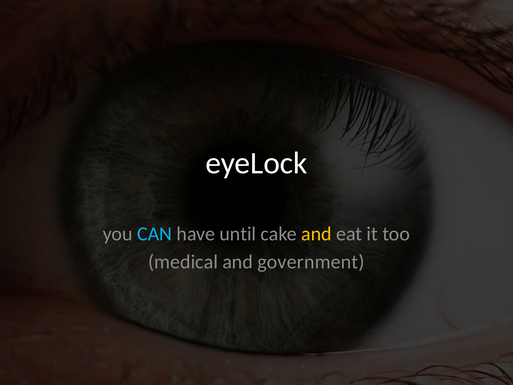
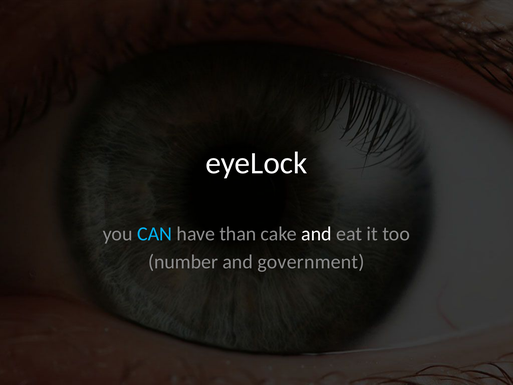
until: until -> than (238, 234)
and colour: yellow -> white (317, 234)
medical: medical -> number (183, 262)
